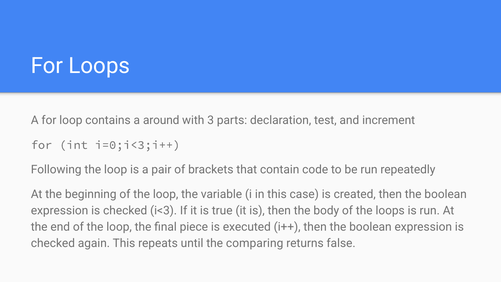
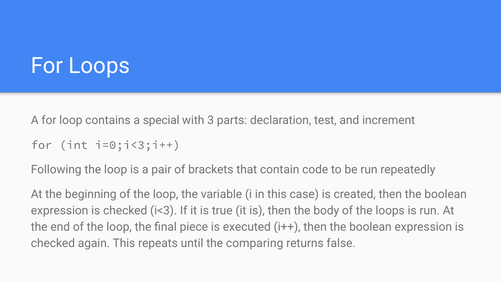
around: around -> special (161, 120)
